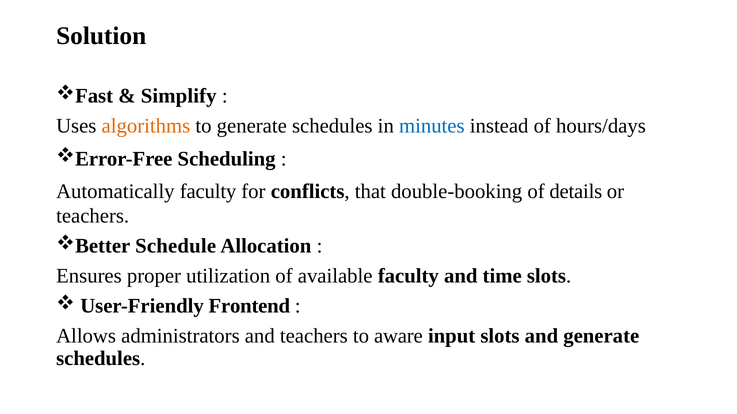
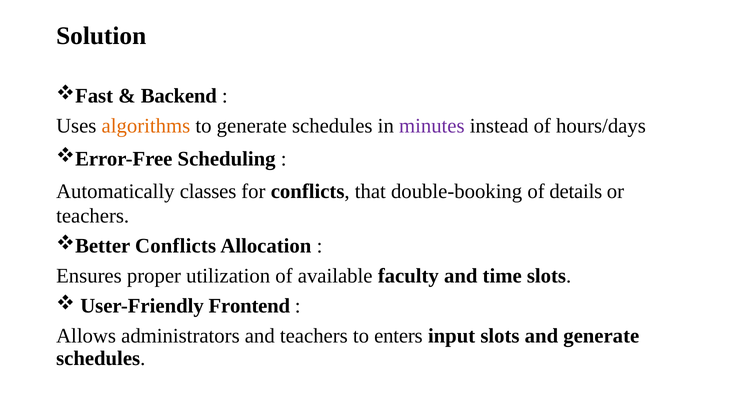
Simplify: Simplify -> Backend (179, 96)
minutes colour: blue -> purple (432, 126)
Automatically faculty: faculty -> classes (208, 191)
Schedule: Schedule -> Conflicts (176, 246)
aware: aware -> enters (398, 336)
